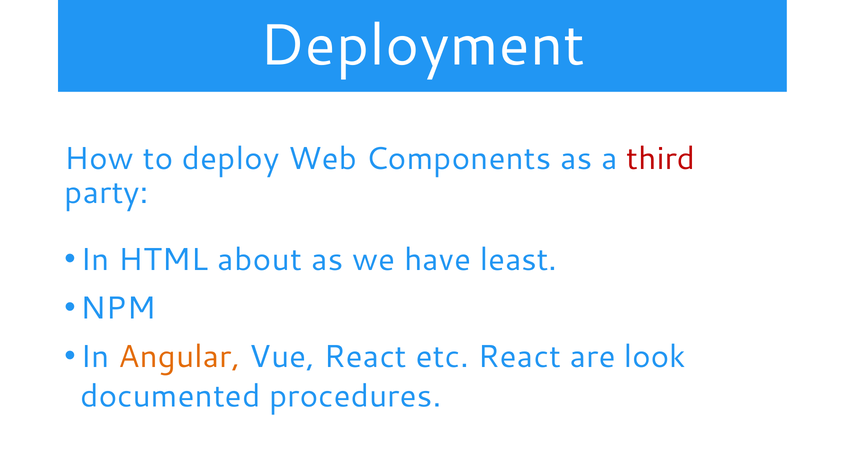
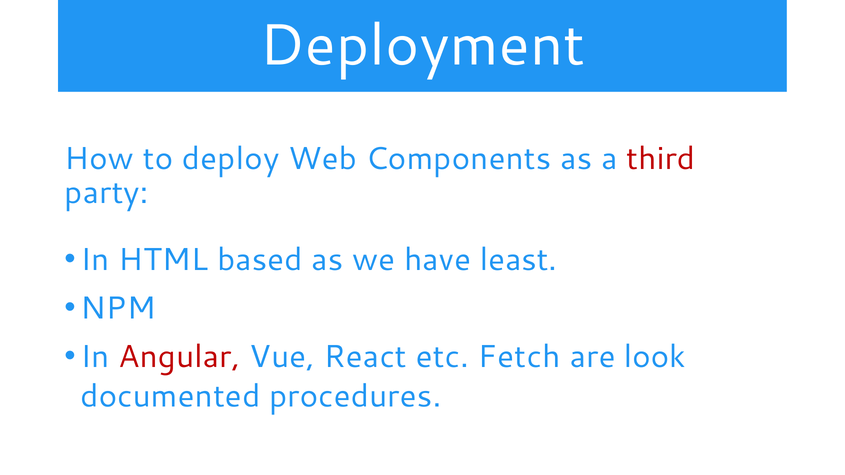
about: about -> based (260, 260)
Angular colour: orange -> red (180, 357)
etc React: React -> Fetch (519, 357)
